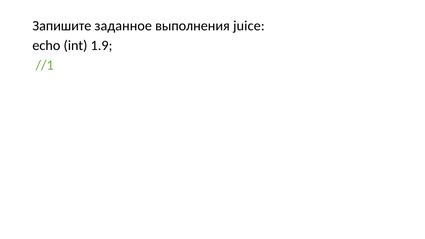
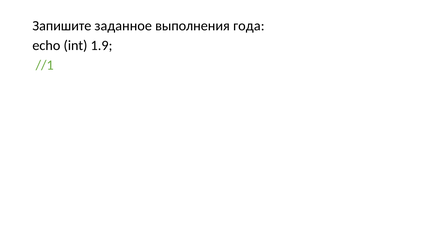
juice: juice -> года (249, 26)
